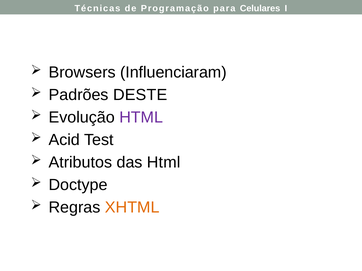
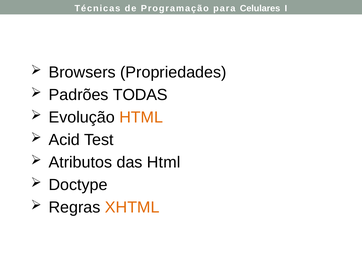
Influenciaram: Influenciaram -> Propriedades (173, 73)
DESTE: DESTE -> TODAS (140, 95)
HTML colour: purple -> orange (141, 118)
